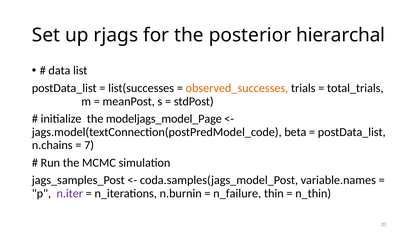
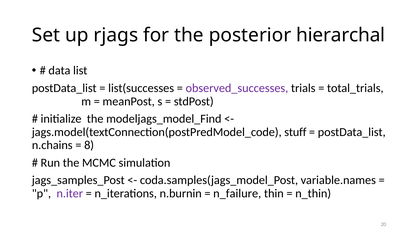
observed_successes colour: orange -> purple (237, 88)
modeljags_model_Page: modeljags_model_Page -> modeljags_model_Find (164, 119)
beta: beta -> stuff (295, 132)
7: 7 -> 8 (89, 145)
